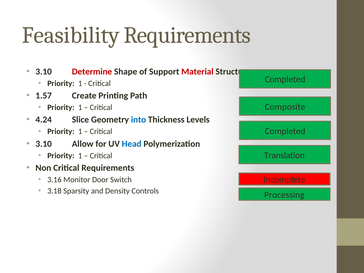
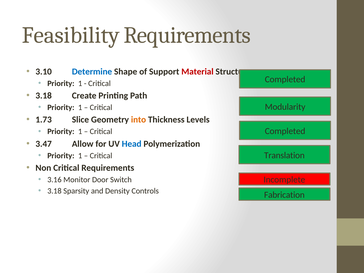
Determine colour: red -> blue (92, 72)
1.57: 1.57 -> 3.18 (44, 96)
Composite: Composite -> Modularity (285, 107)
4.24: 4.24 -> 1.73 (44, 120)
into colour: blue -> orange (139, 120)
3.10: 3.10 -> 3.47 (44, 144)
Processing: Processing -> Fabrication (284, 195)
